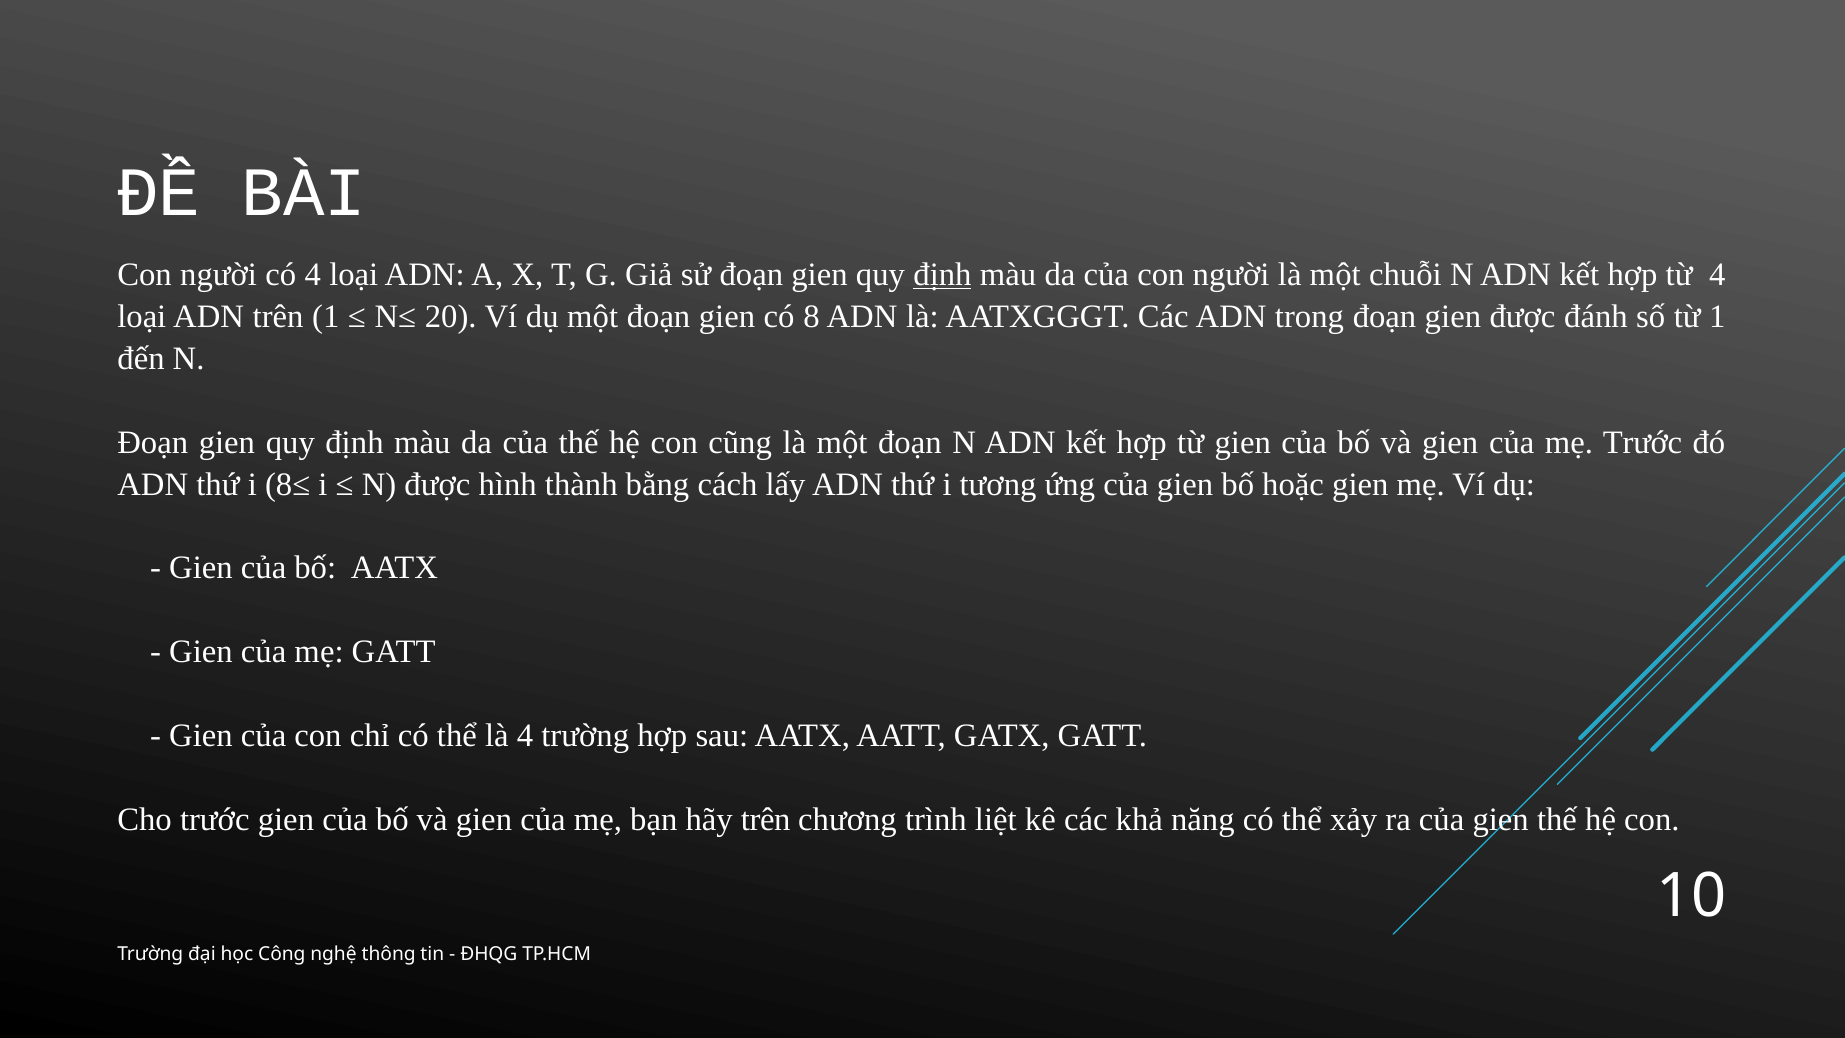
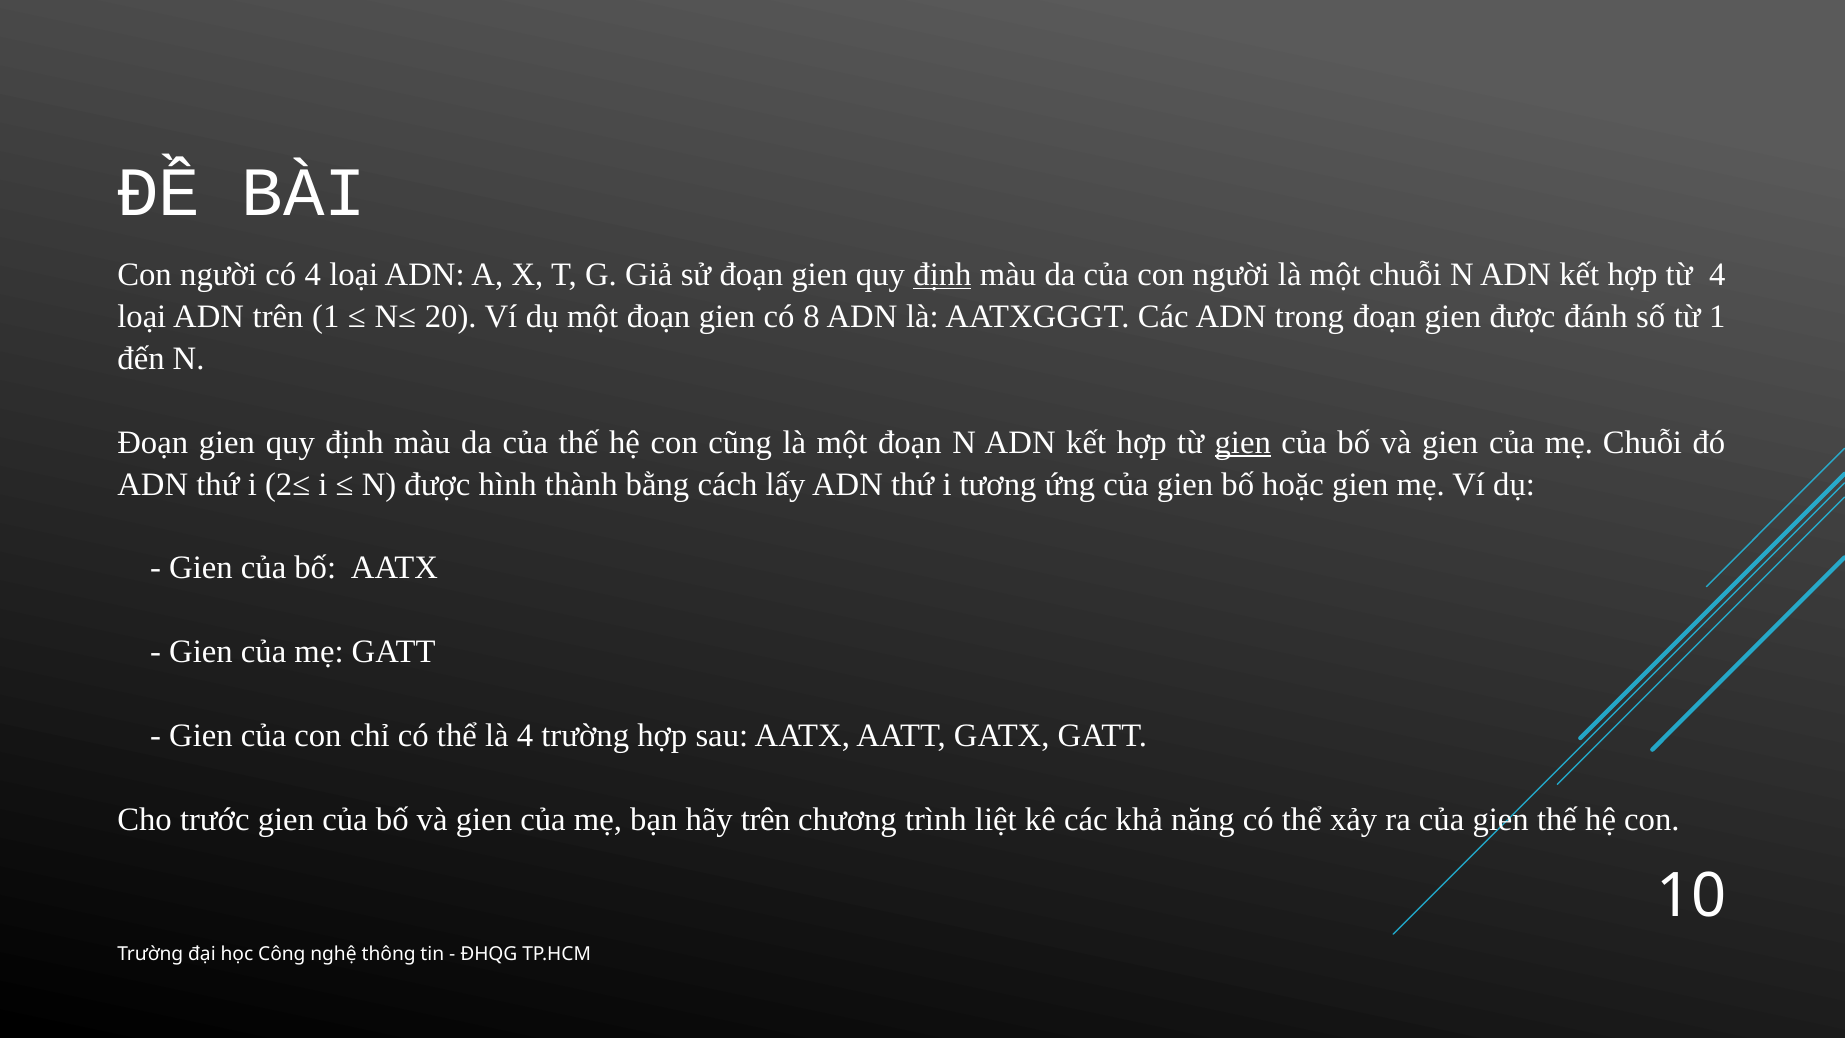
gien underline: none -> present (1243, 442)
mẹ Trước: Trước -> Chuỗi (1643, 442)
8≤: 8≤ -> 2≤ (288, 484)
